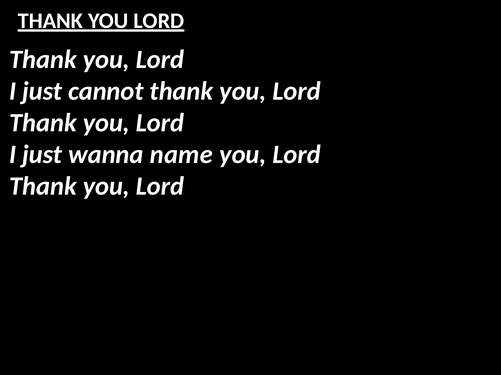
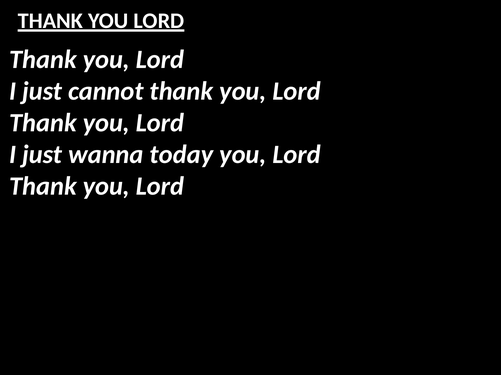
name: name -> today (181, 155)
